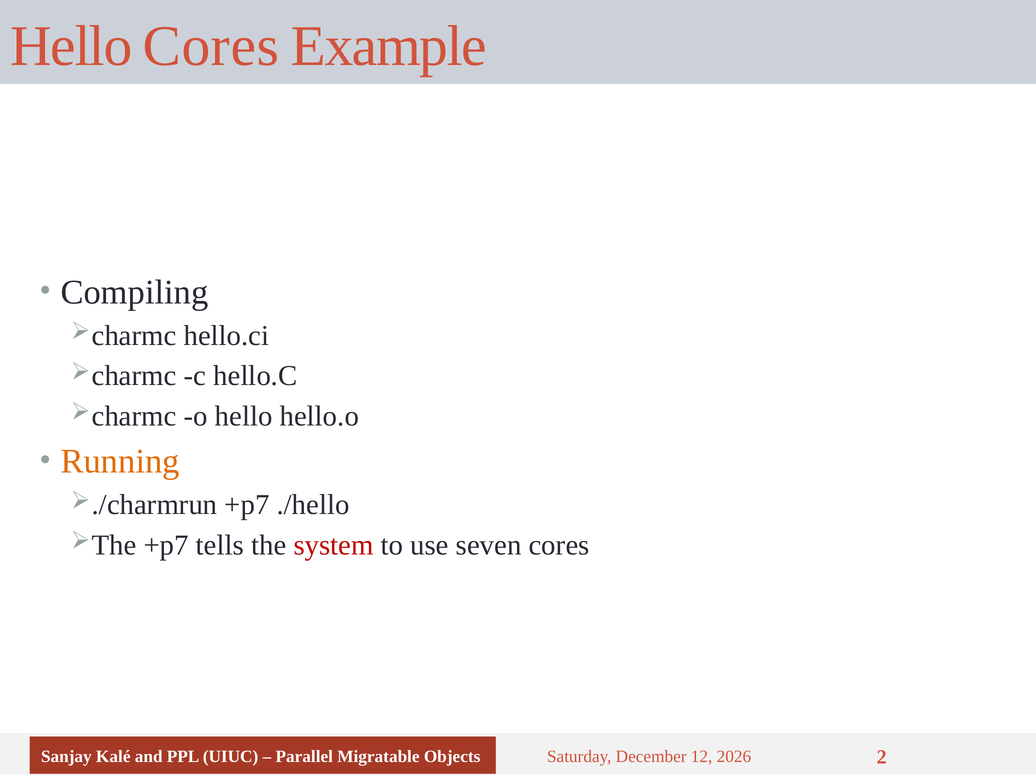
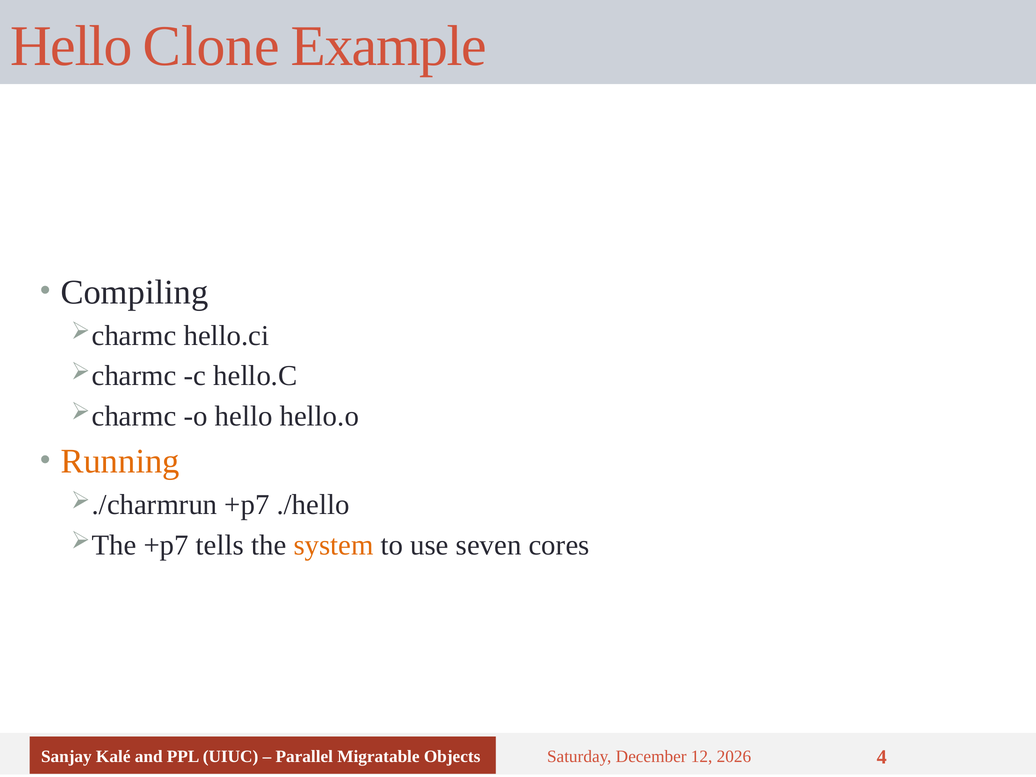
Hello Cores: Cores -> Clone (211, 46)
system colour: red -> orange (334, 545)
2: 2 -> 4 (882, 757)
